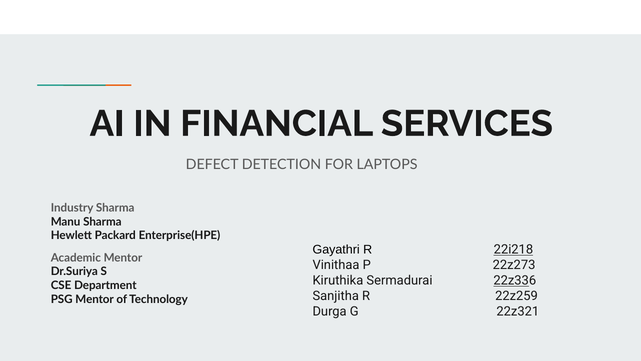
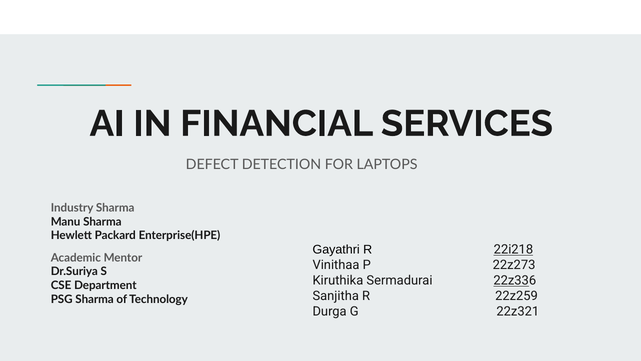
PSG Mentor: Mentor -> Sharma (95, 299)
